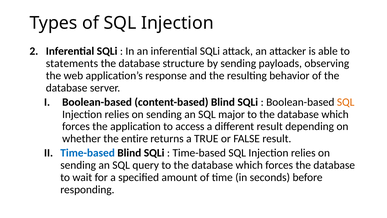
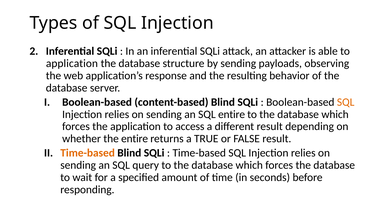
statements: statements -> application (72, 63)
SQL major: major -> entire (232, 114)
Time-based colour: blue -> orange (88, 153)
